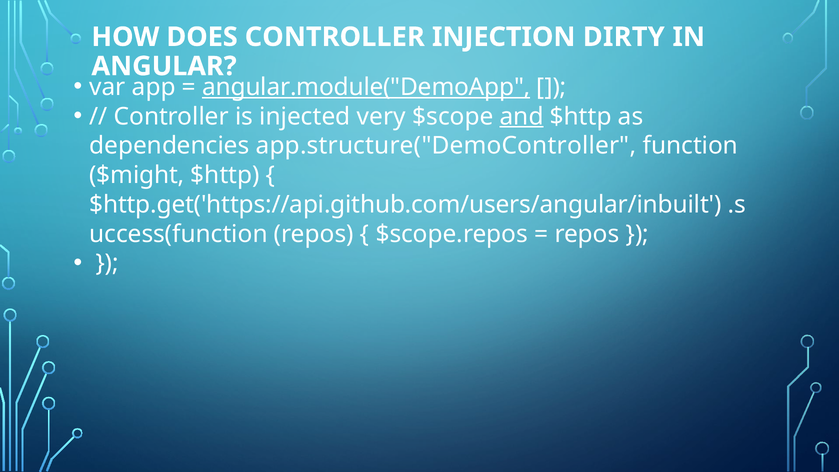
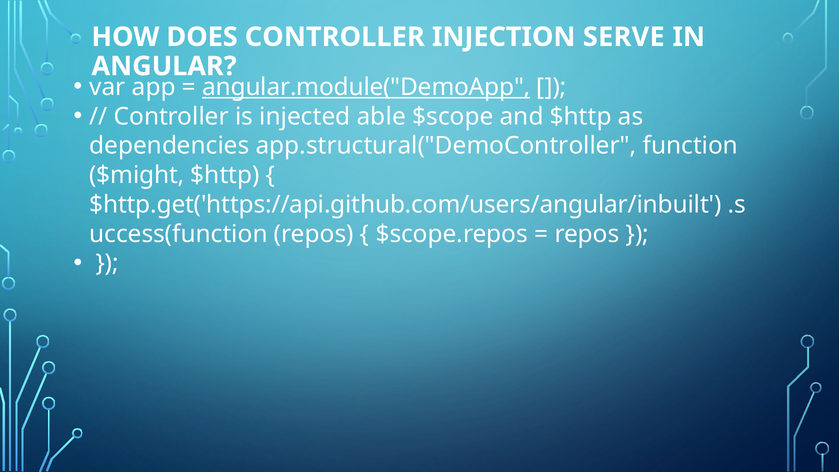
DIRTY: DIRTY -> SERVE (624, 37)
very: very -> able (381, 116)
and underline: present -> none (522, 116)
app.structure("DemoController: app.structure("DemoController -> app.structural("DemoController (446, 146)
